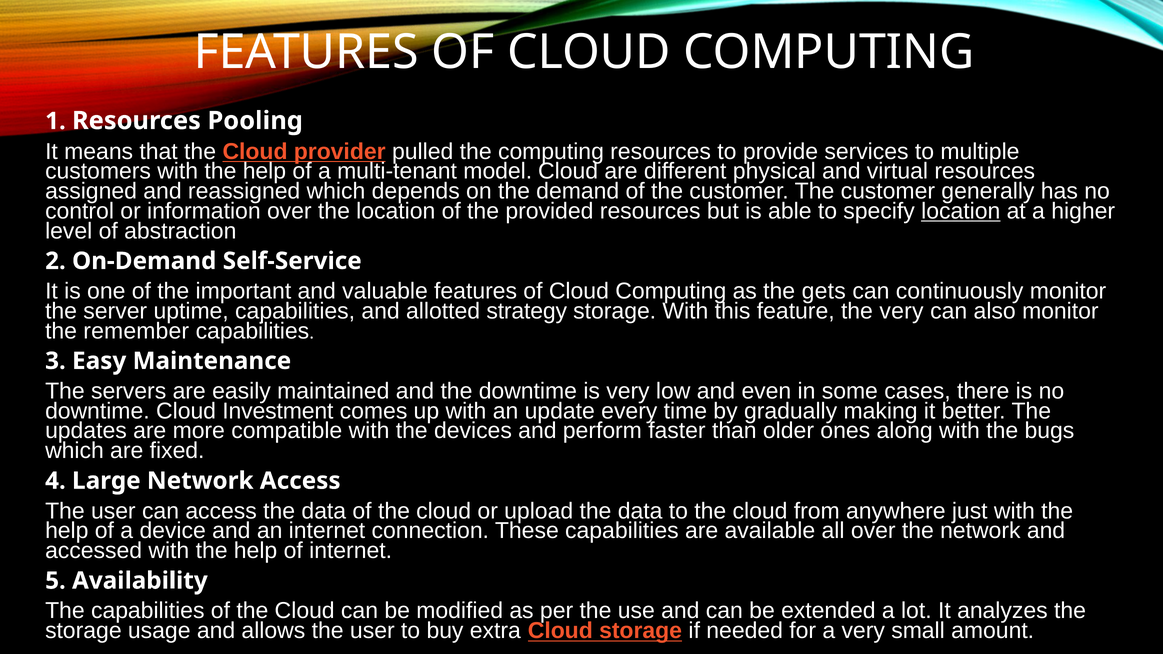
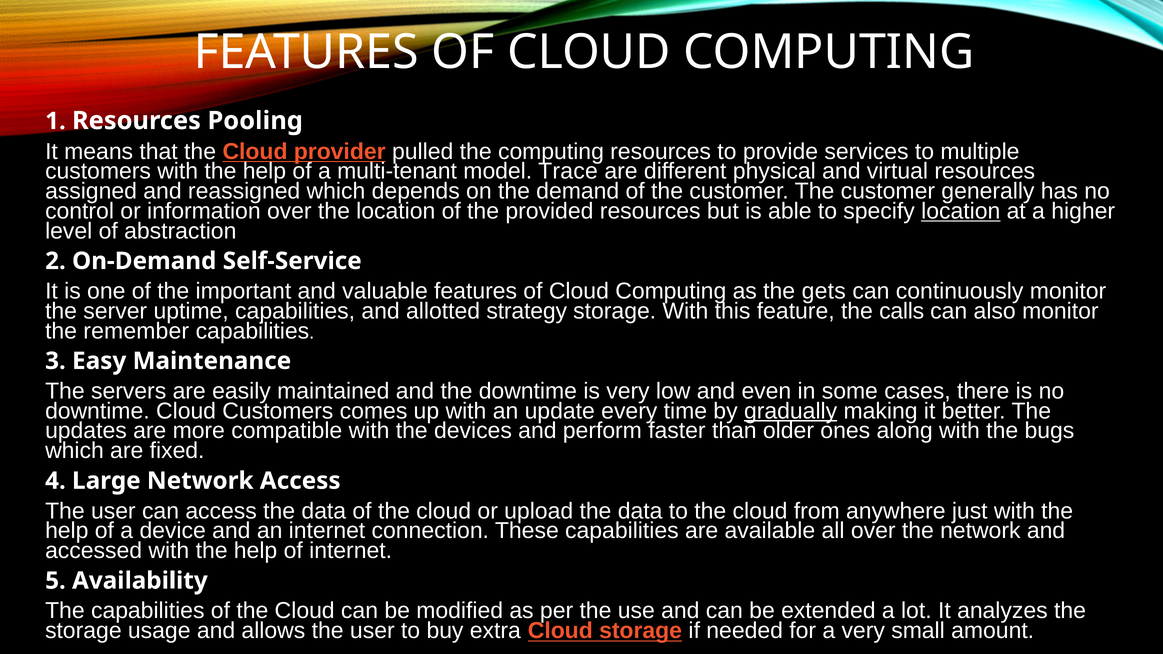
model Cloud: Cloud -> Trace (568, 171)
the very: very -> calls (902, 311)
Cloud Investment: Investment -> Customers (278, 411)
gradually underline: none -> present (791, 411)
